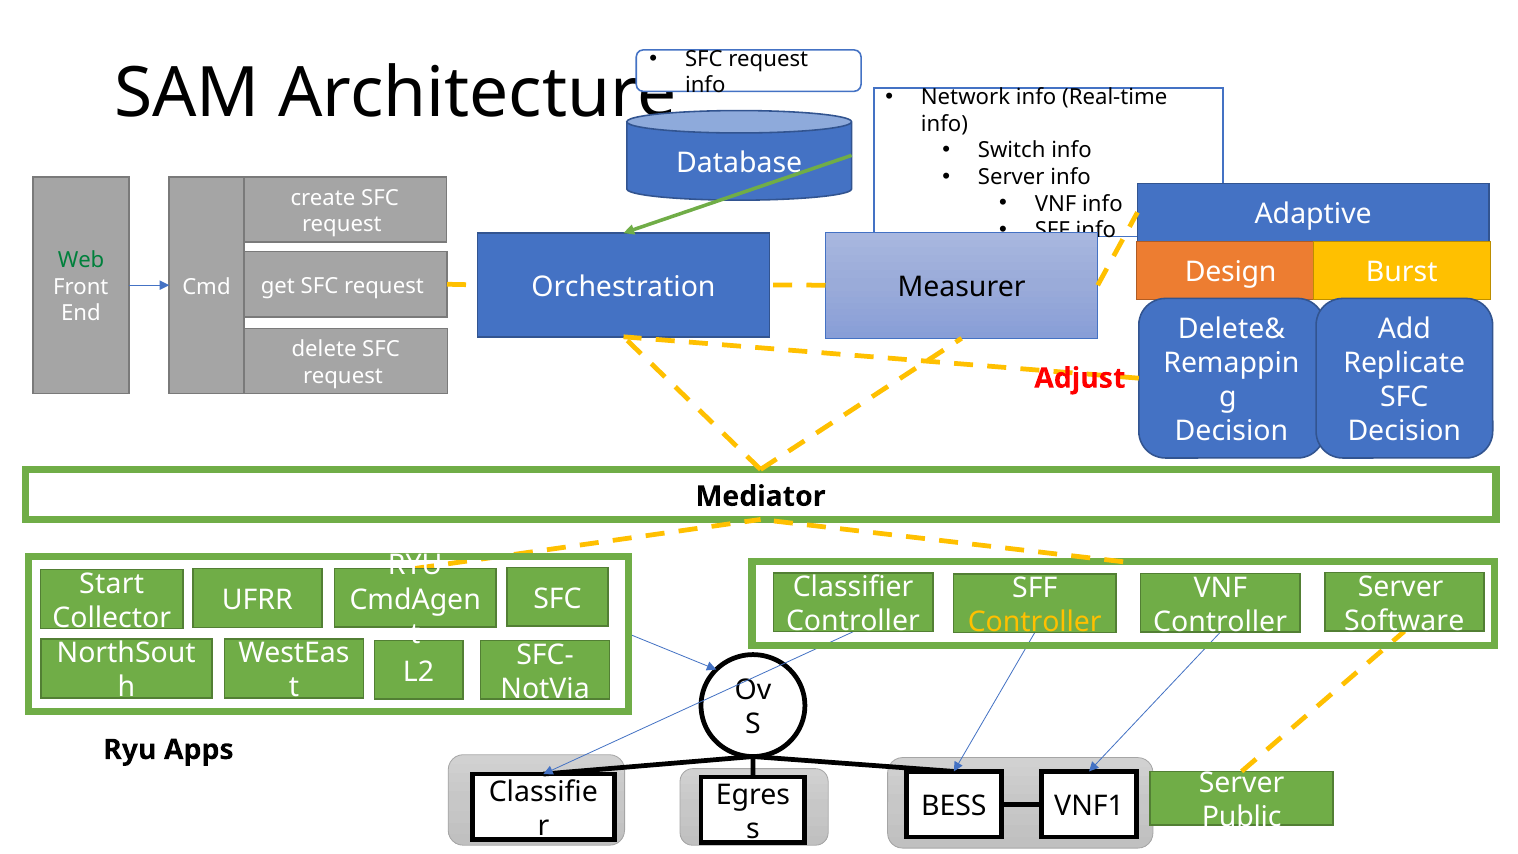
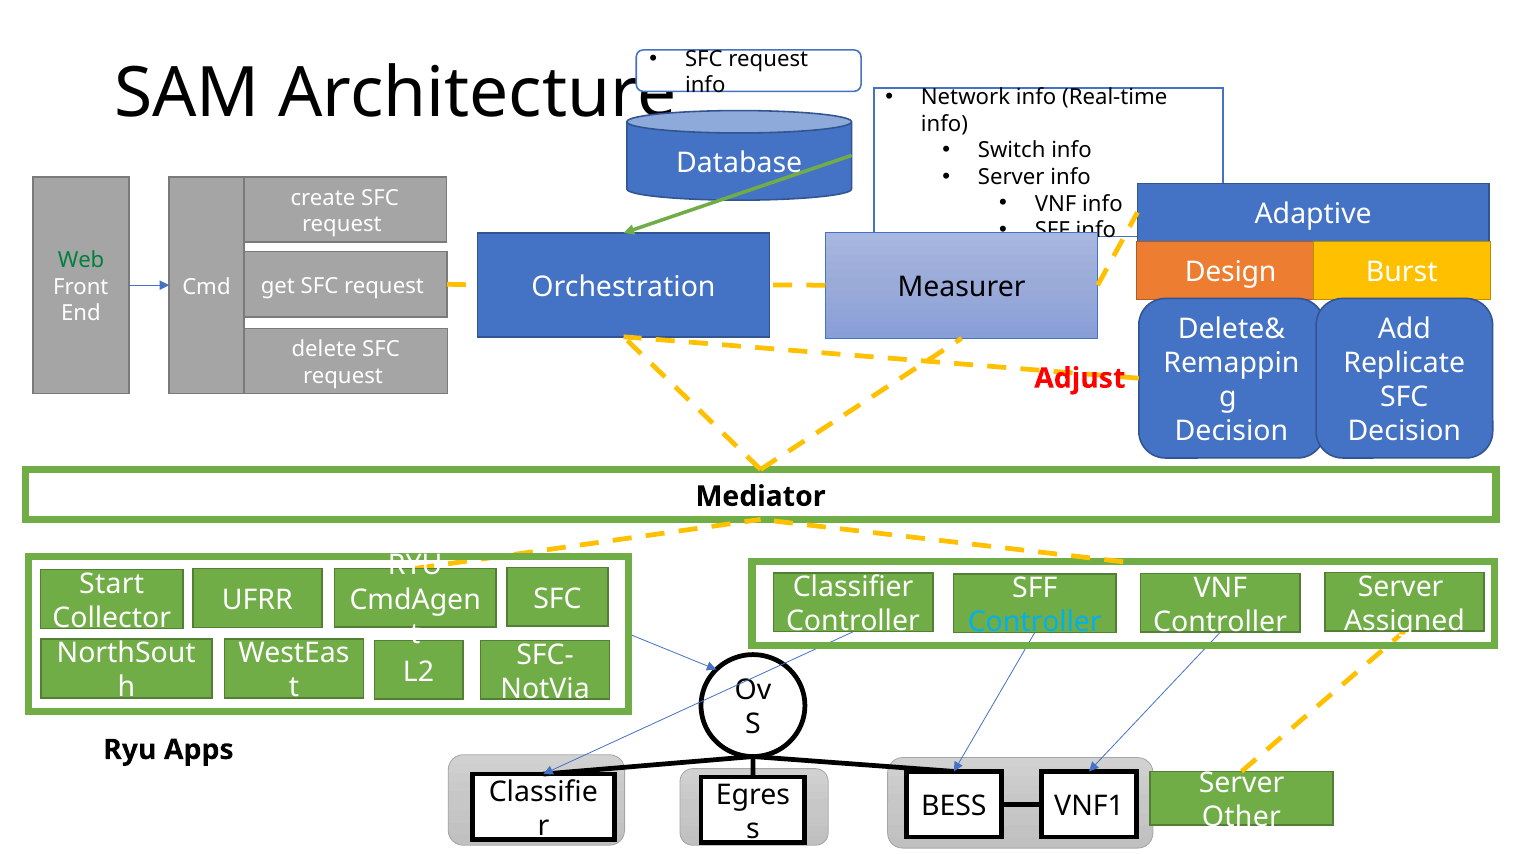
Software: Software -> Assigned (1404, 621)
Controller colour: yellow -> light blue (1035, 622)
Public: Public -> Other (1241, 817)
